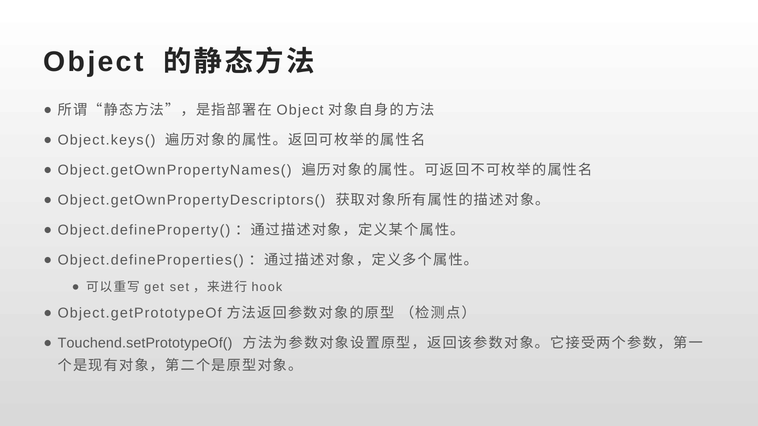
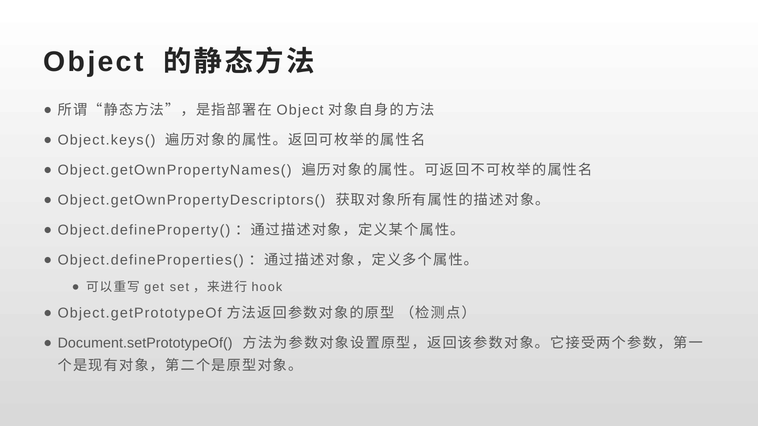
Touchend.setPrototypeOf(: Touchend.setPrototypeOf( -> Document.setPrototypeOf( (145, 344)
